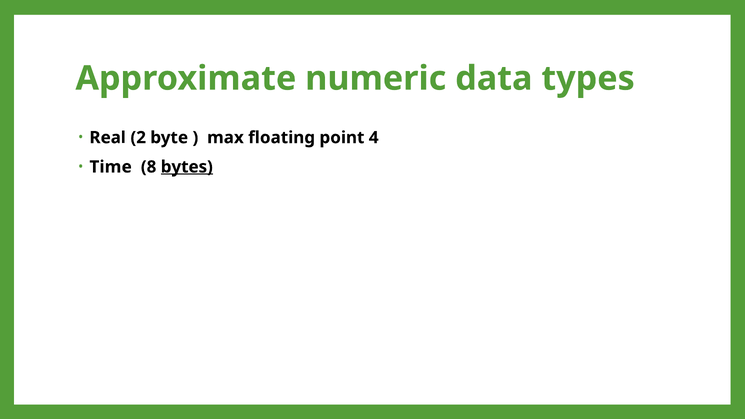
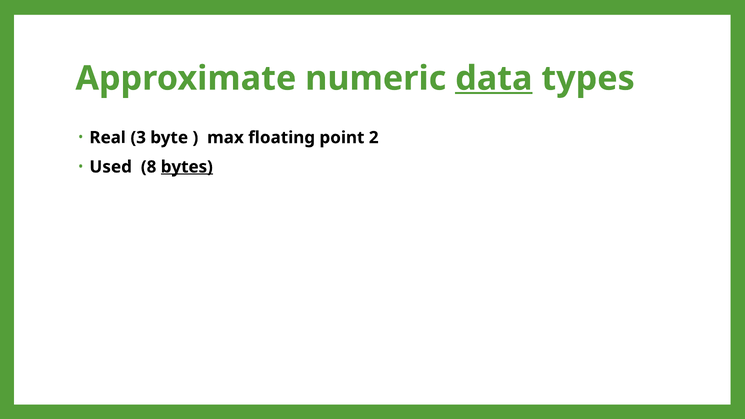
data underline: none -> present (494, 78)
2: 2 -> 3 (138, 138)
4: 4 -> 2 (374, 138)
Time: Time -> Used (111, 167)
